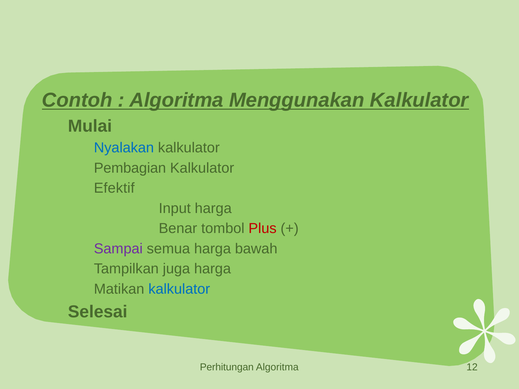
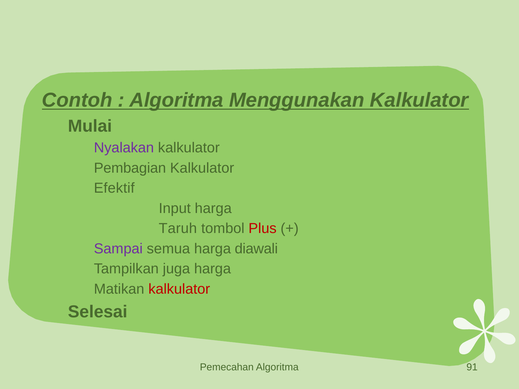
Nyalakan colour: blue -> purple (124, 148)
Benar: Benar -> Taruh (178, 229)
bawah: bawah -> diawali (256, 249)
kalkulator colour: blue -> red (179, 289)
Perhitungan: Perhitungan -> Pemecahan (227, 367)
12: 12 -> 91 (472, 367)
